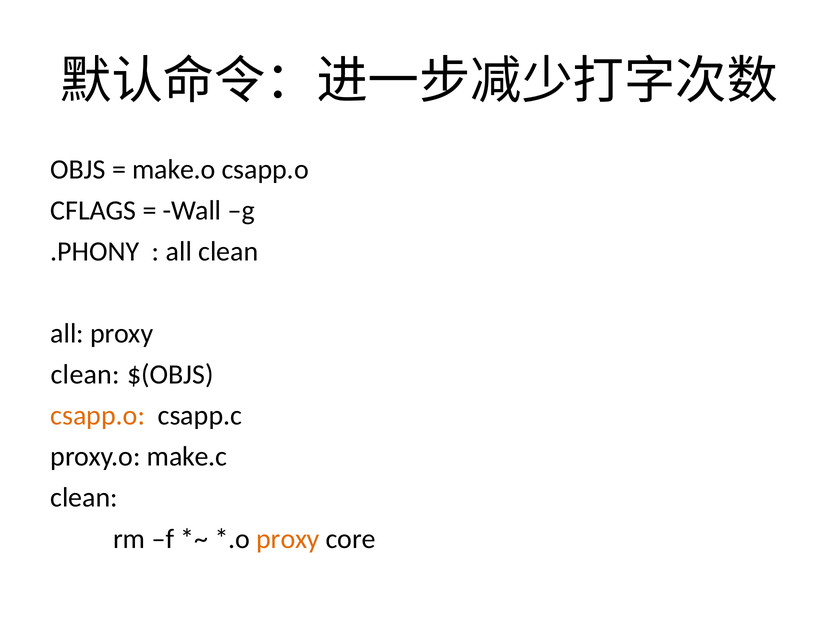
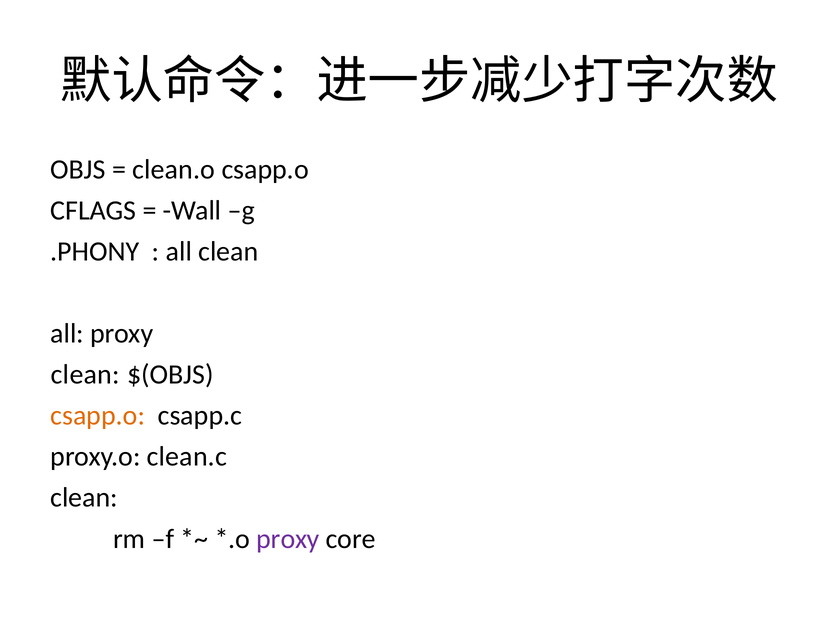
make.o: make.o -> clean.o (174, 170)
make.c: make.c -> clean.c (187, 457)
proxy colour: orange -> purple (288, 539)
